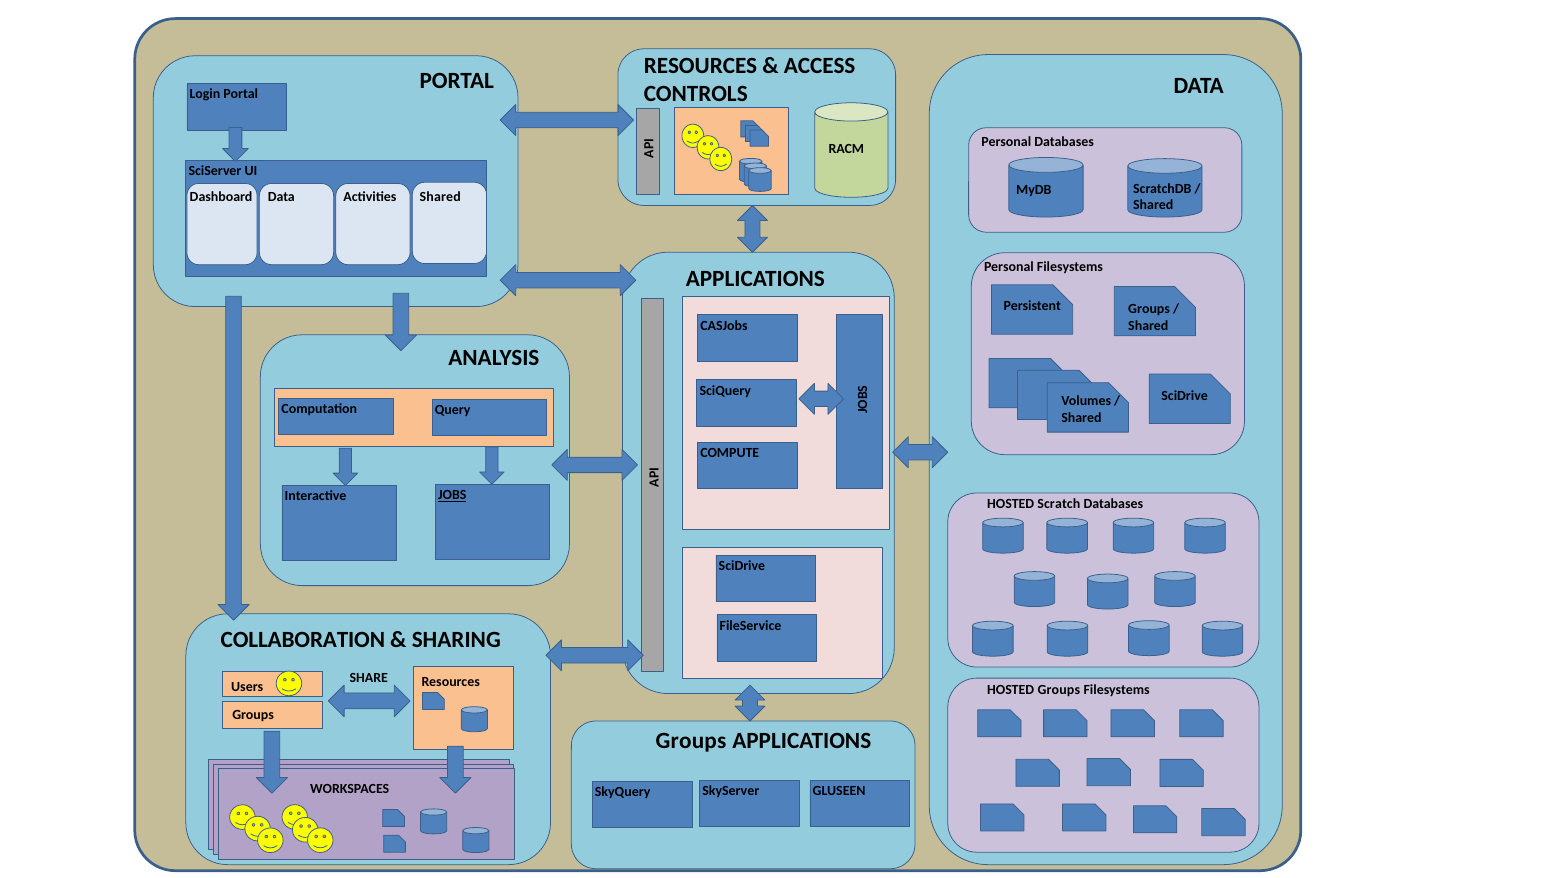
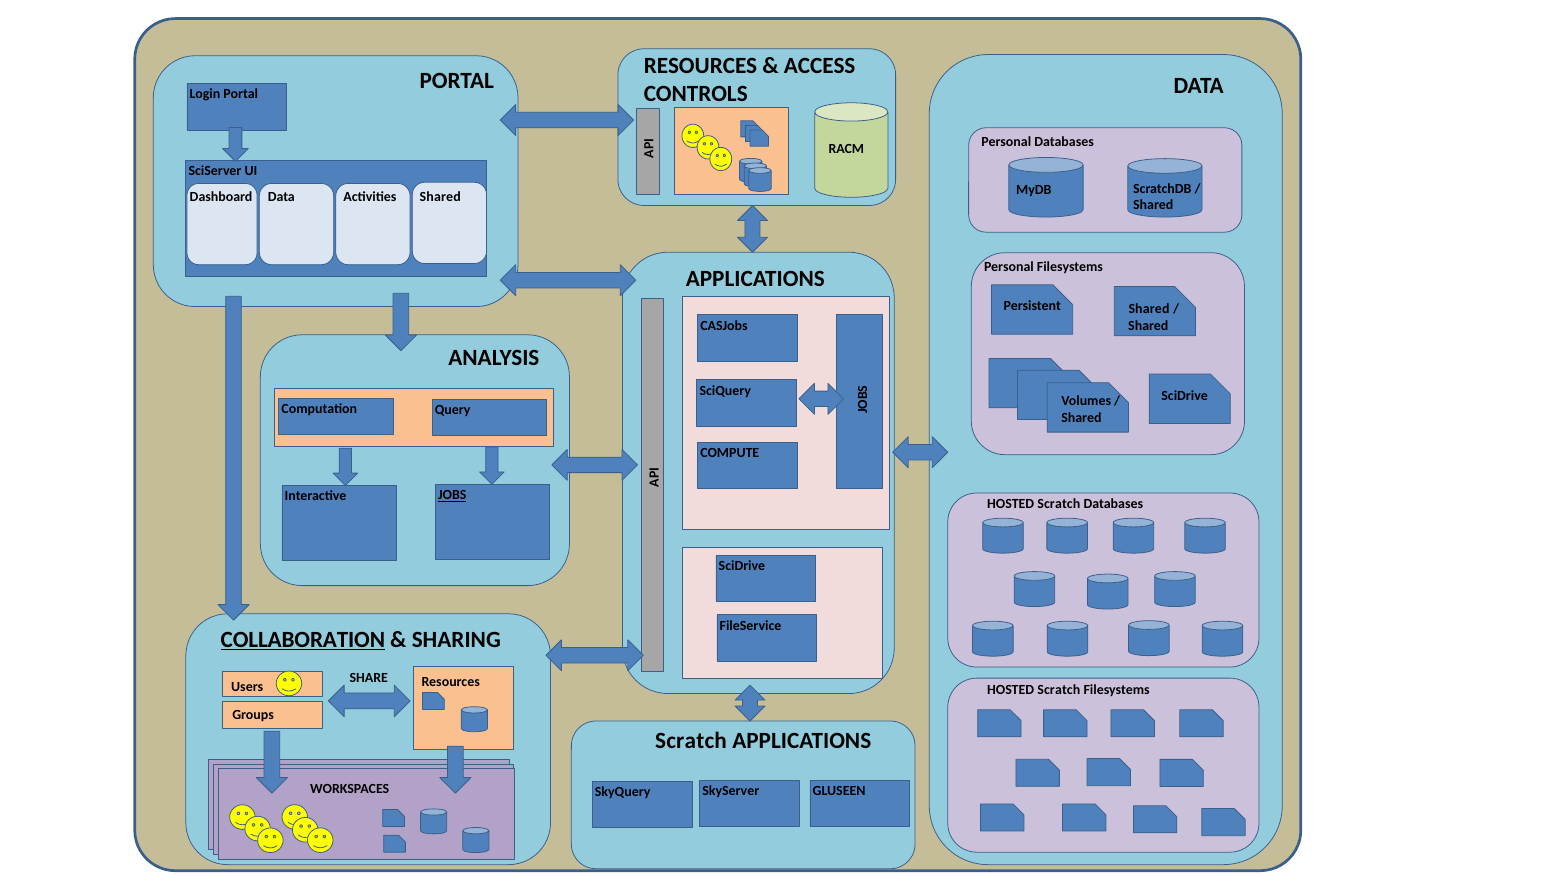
Persistent Groups: Groups -> Shared (1149, 309)
COLLABORATION underline: none -> present (303, 640)
Groups: Groups -> Scratch (1059, 690)
Groups: Groups -> Scratch (691, 741)
